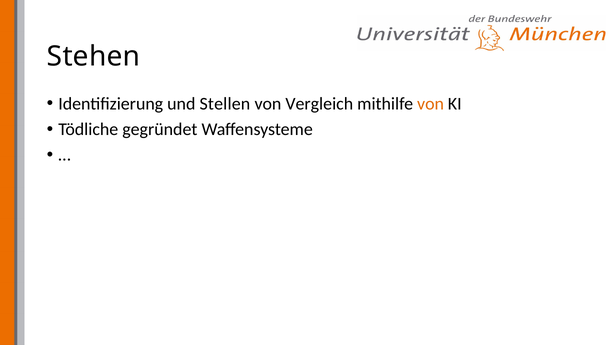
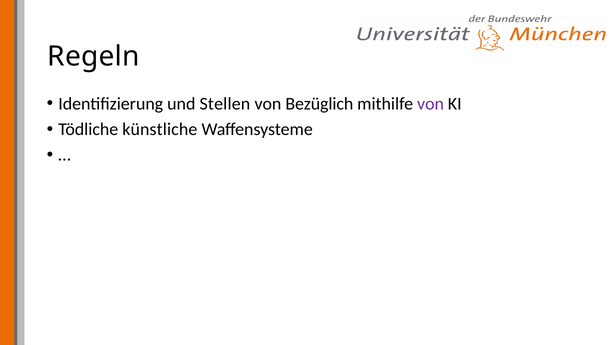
Stehen: Stehen -> Regeln (94, 56)
Vergleich: Vergleich -> Bezüglich (319, 104)
von colour: orange -> purple (431, 104)
gegründet: gegründet -> künstliche (160, 129)
